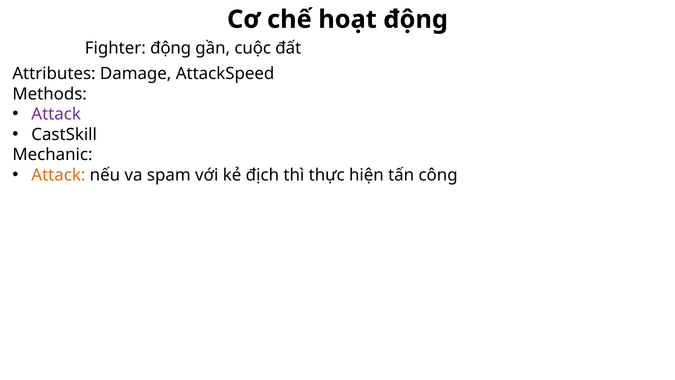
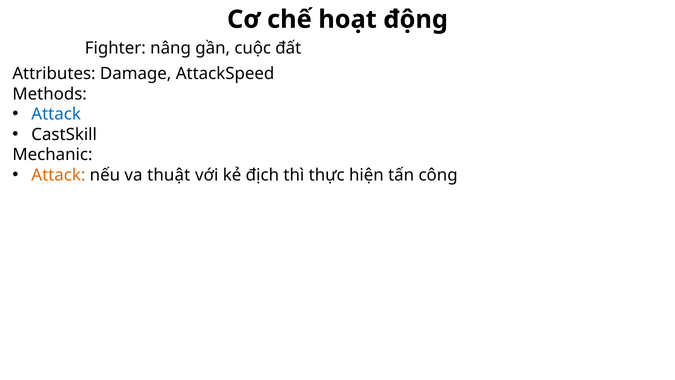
Fighter động: động -> nâng (171, 48)
Attack colour: purple -> blue (56, 114)
spam: spam -> thuật (169, 175)
